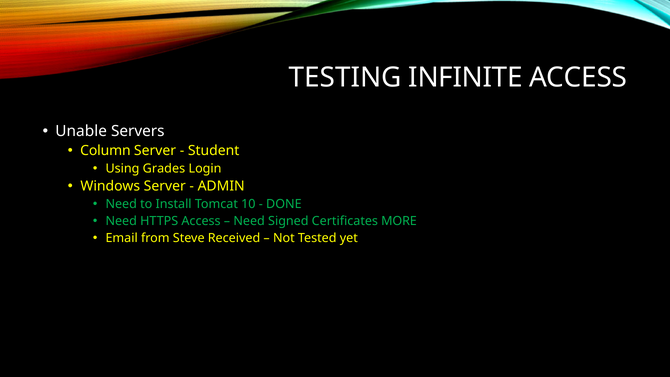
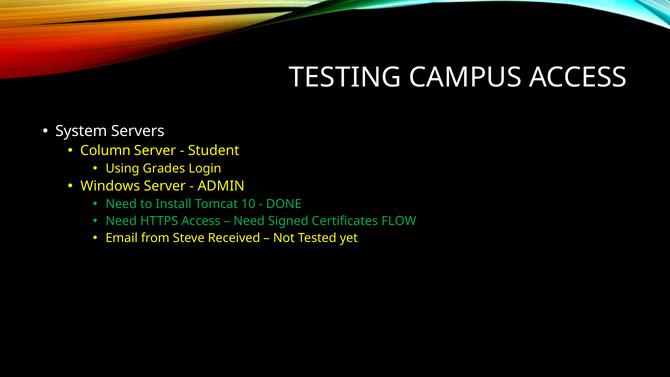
INFINITE: INFINITE -> CAMPUS (465, 77)
Unable: Unable -> System (81, 131)
MORE: MORE -> FLOW (399, 221)
